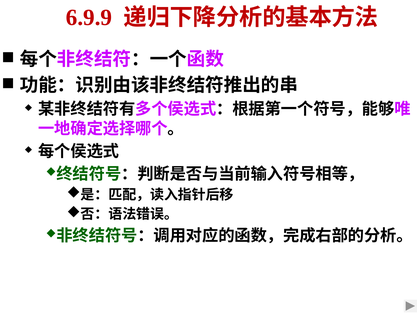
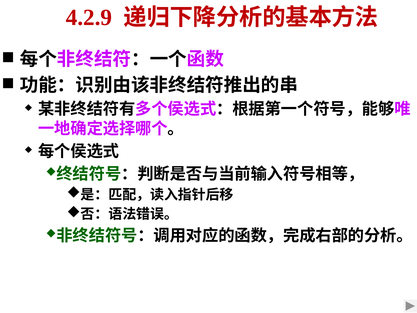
6.9.9: 6.9.9 -> 4.2.9 (89, 18)
